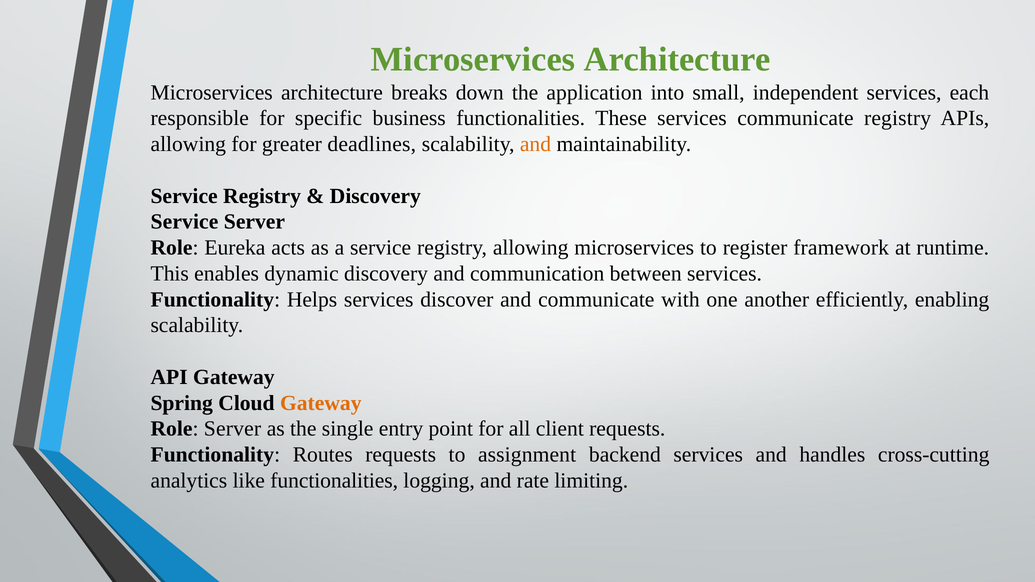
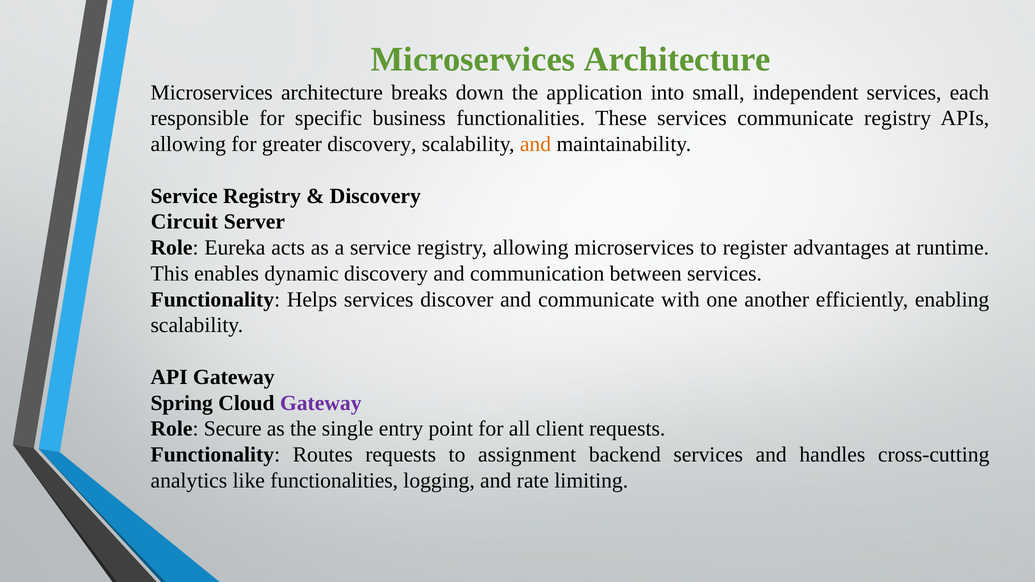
greater deadlines: deadlines -> discovery (372, 144)
Service: Service -> Circuit (184, 222)
framework: framework -> advantages (841, 248)
Gateway colour: orange -> purple (321, 403)
Role Server: Server -> Secure (233, 429)
